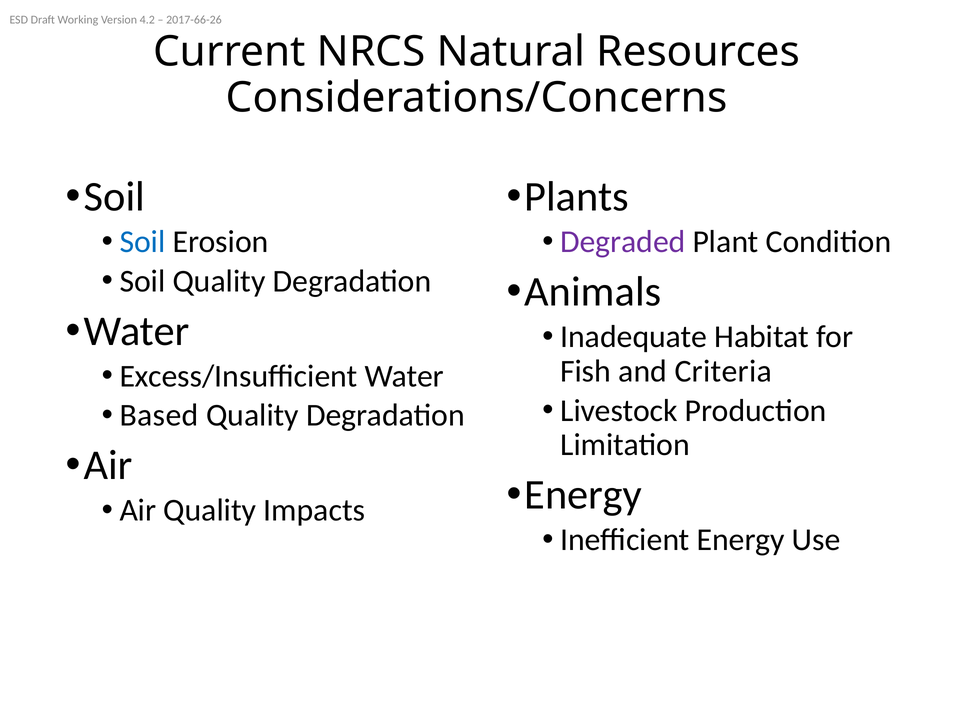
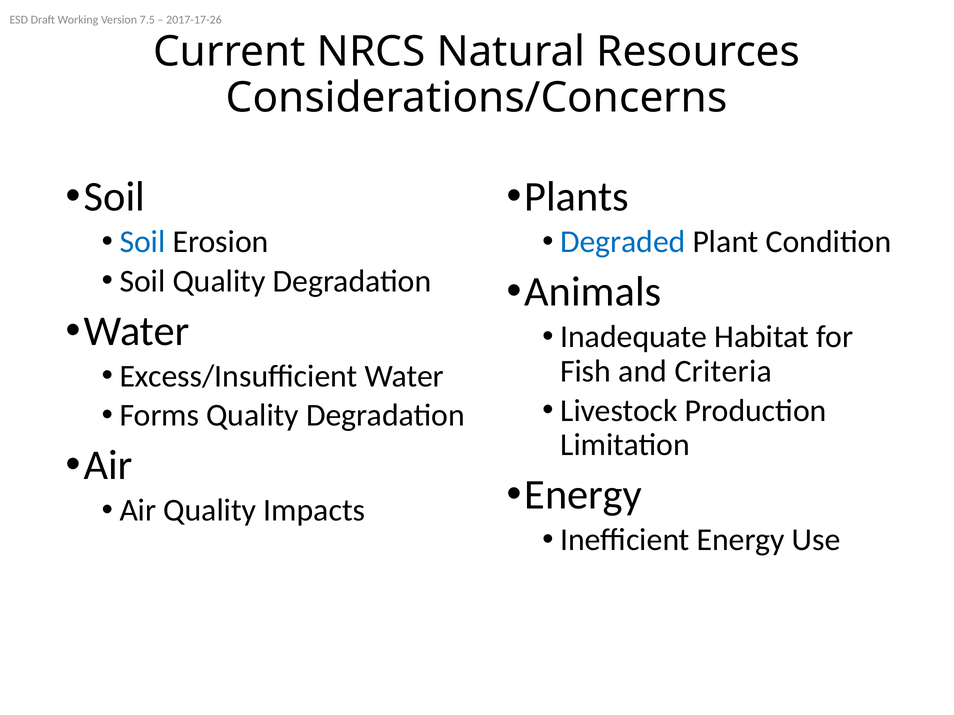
4.2: 4.2 -> 7.5 (147, 20)
2017-66-26: 2017-66-26 -> 2017-17-26 (194, 20)
Degraded colour: purple -> blue (623, 242)
Based: Based -> Forms (159, 416)
